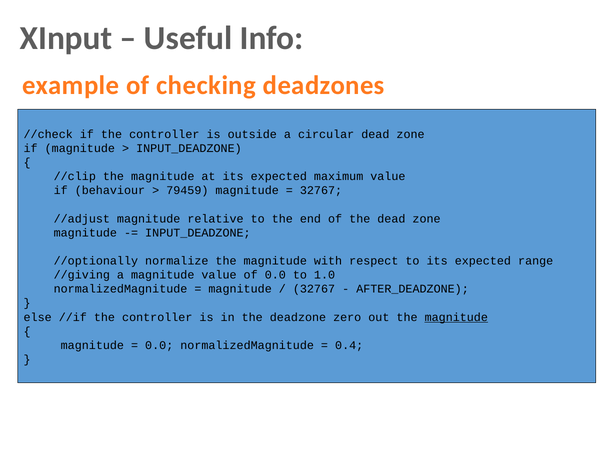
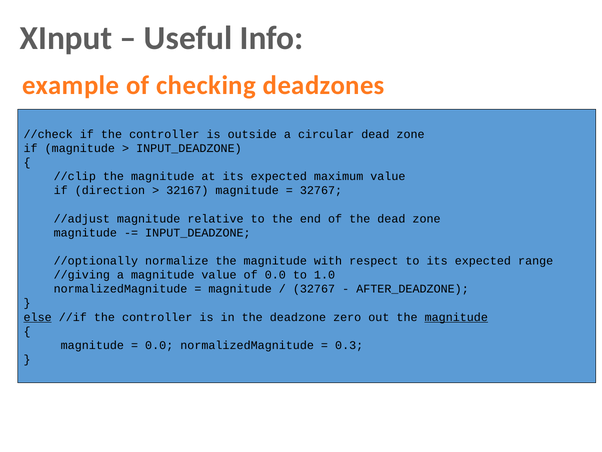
behaviour: behaviour -> direction (110, 190)
79459: 79459 -> 32167 (187, 190)
else underline: none -> present (38, 317)
0.4: 0.4 -> 0.3 (349, 345)
